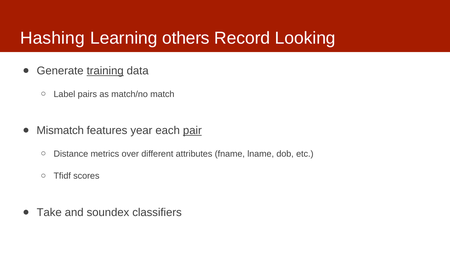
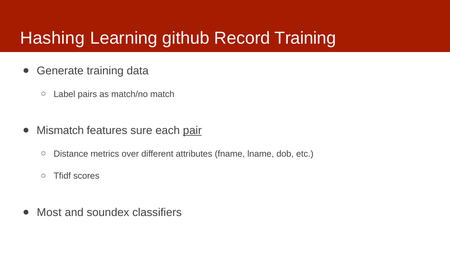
others: others -> github (186, 38)
Record Looking: Looking -> Training (305, 38)
training underline: present -> none (105, 71)
year: year -> sure (141, 131)
Take: Take -> Most (49, 212)
